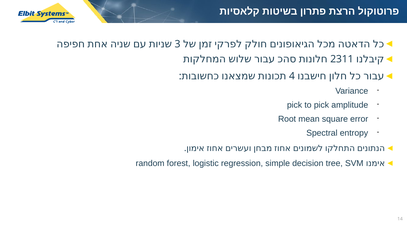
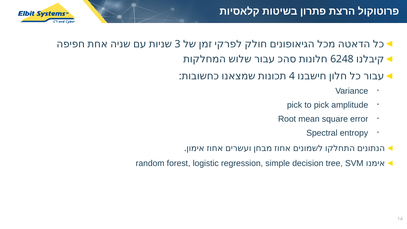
2311: 2311 -> 6248 (342, 59)
